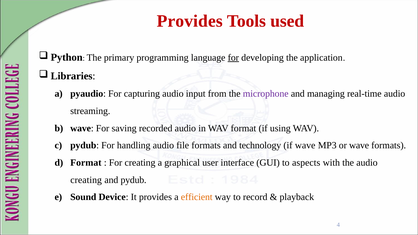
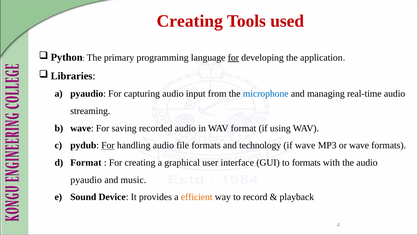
Provides: Provides -> Creating (190, 21)
microphone colour: purple -> blue (266, 94)
For underline: none -> present (108, 146)
to aspects: aspects -> formats (306, 163)
creating: creating -> pyaudio (86, 180)
and pydub: pydub -> music (133, 180)
